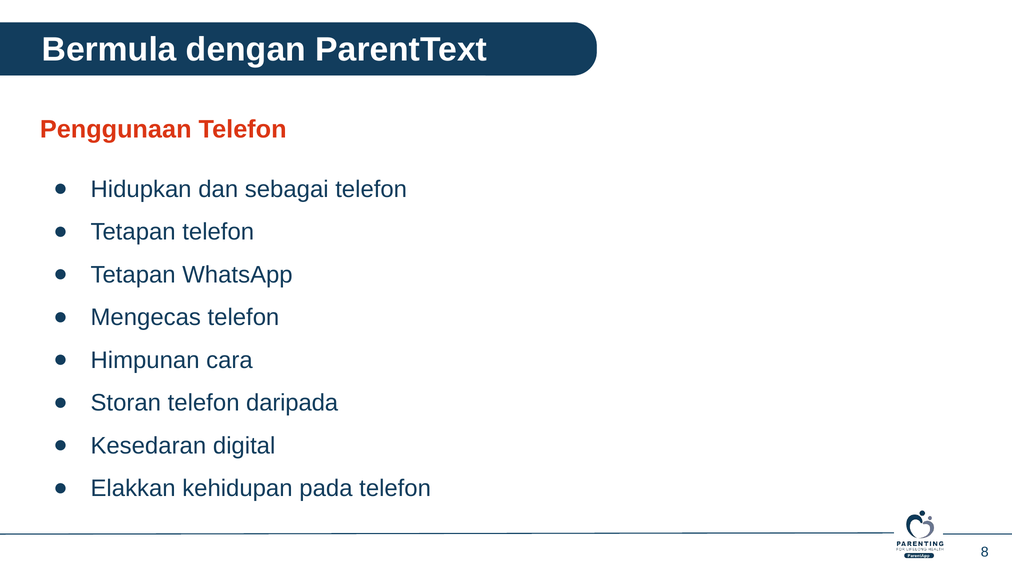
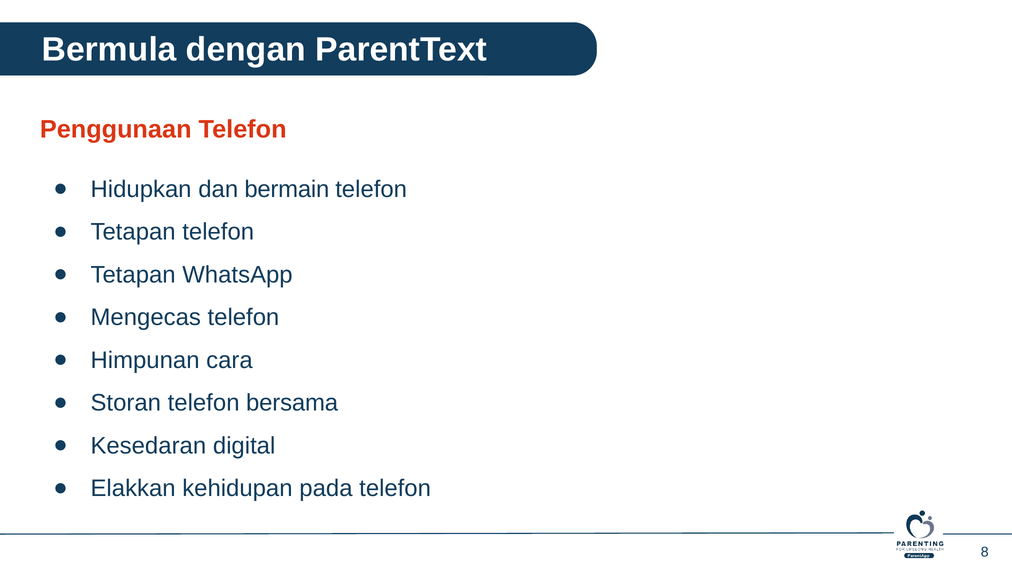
sebagai: sebagai -> bermain (287, 189)
daripada: daripada -> bersama (292, 403)
